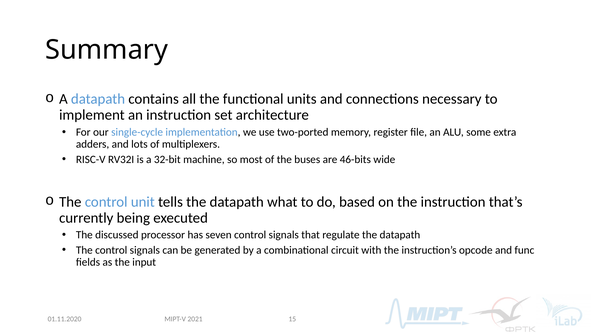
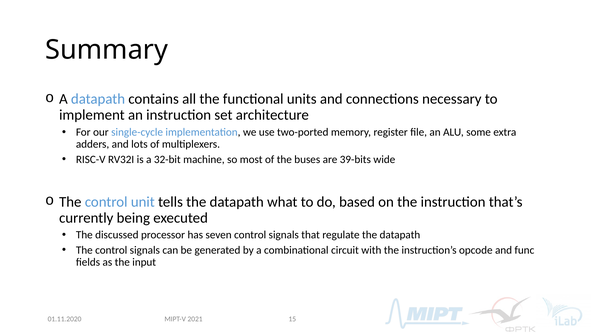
46-bits: 46-bits -> 39-bits (355, 159)
